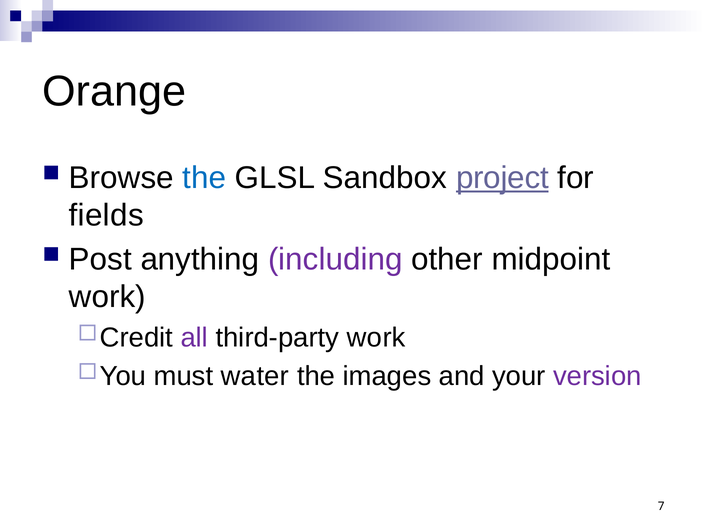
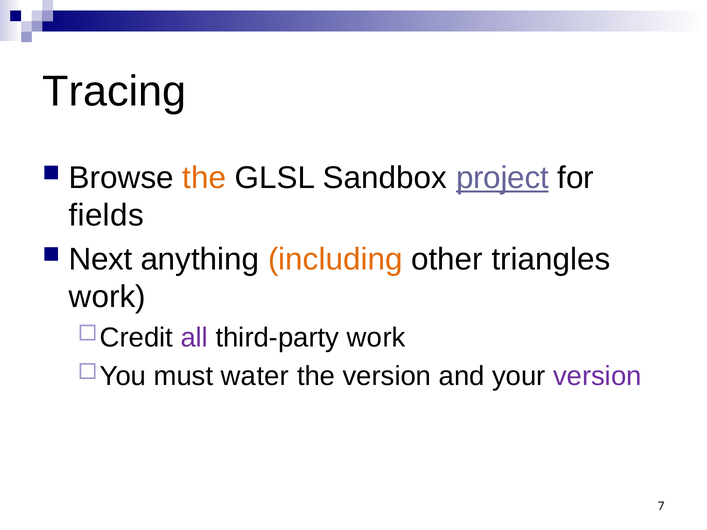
Orange: Orange -> Tracing (114, 91)
the colour: blue -> orange (204, 178)
Post: Post -> Next (100, 259)
including colour: purple -> orange (335, 259)
midpoint: midpoint -> triangles (551, 259)
the images: images -> version (387, 376)
